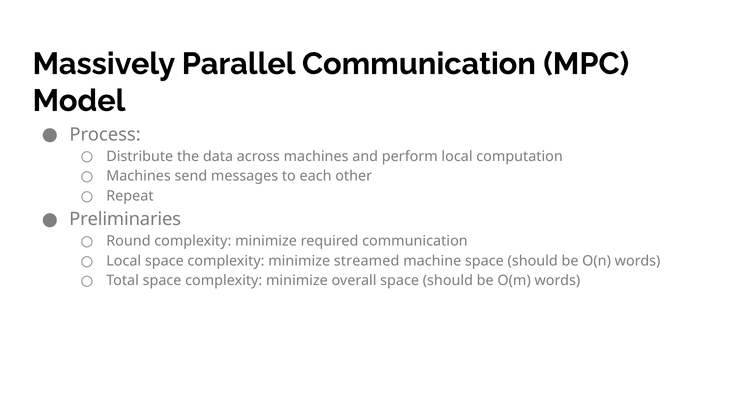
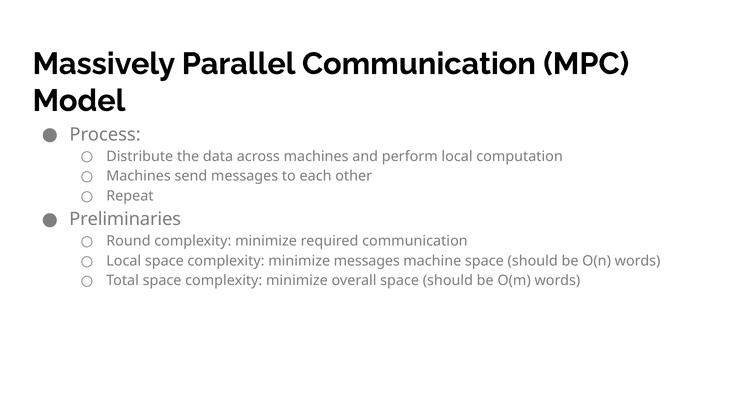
minimize streamed: streamed -> messages (367, 261)
